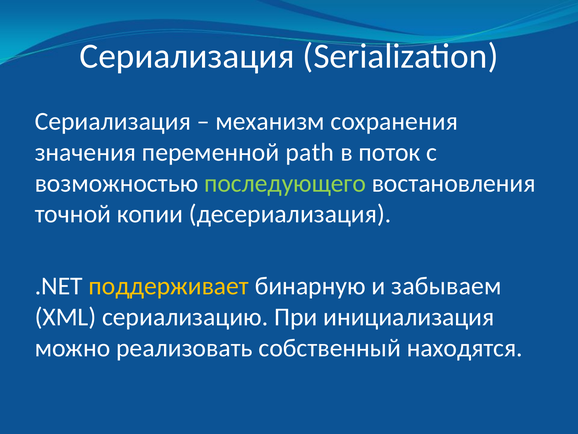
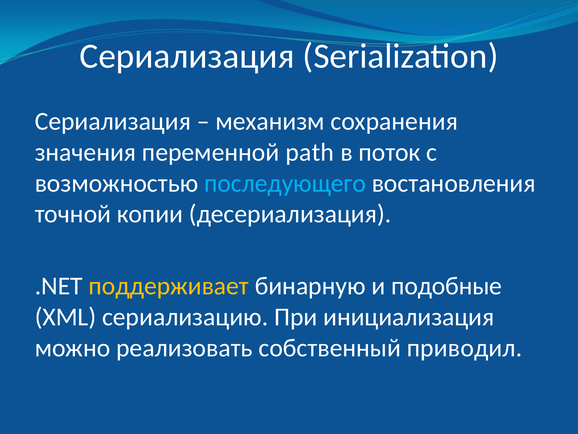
последующего colour: light green -> light blue (285, 183)
забываем: забываем -> подобные (447, 286)
находятся: находятся -> приводил (465, 348)
